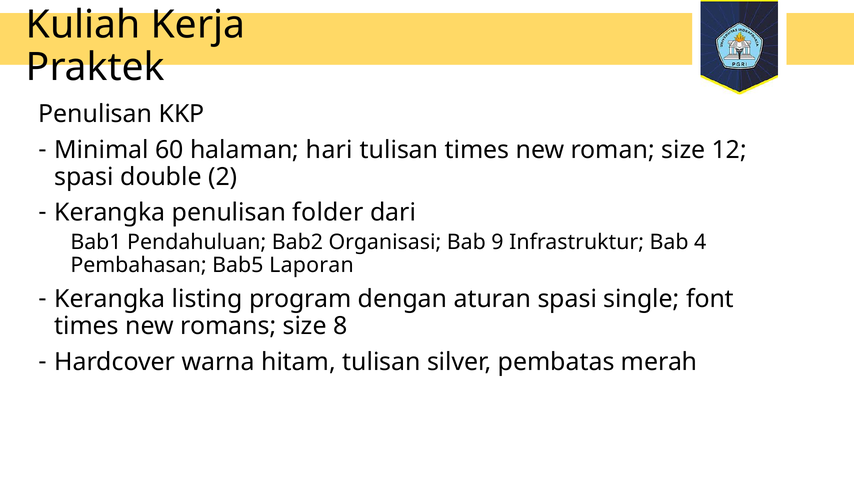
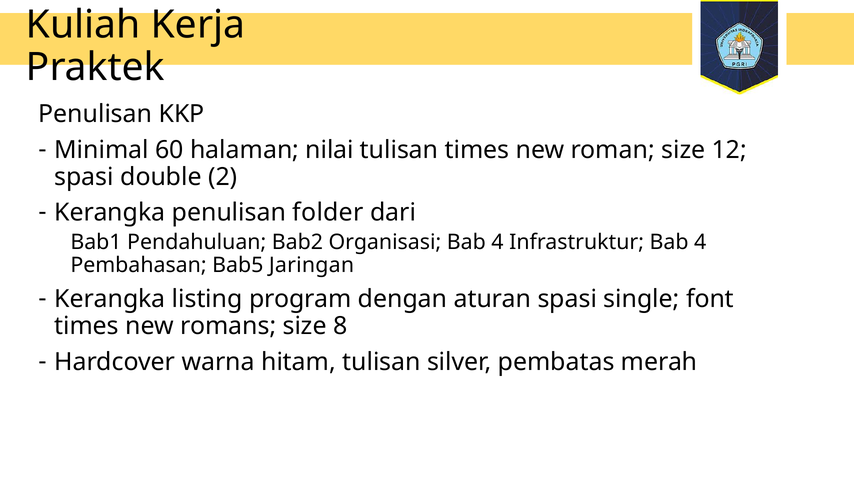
hari: hari -> nilai (330, 150)
Organisasi Bab 9: 9 -> 4 (497, 242)
Laporan: Laporan -> Jaringan (311, 265)
